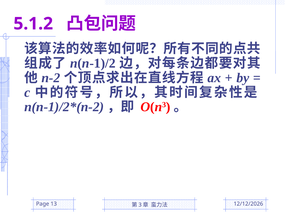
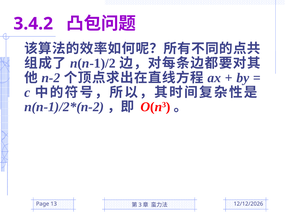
5.1.2: 5.1.2 -> 3.4.2 (33, 24)
